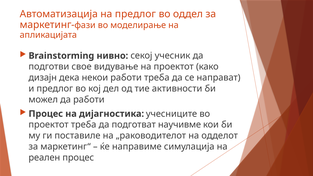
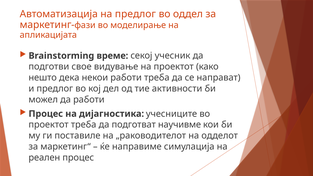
нивно: нивно -> време (112, 56)
дизајн: дизајн -> нешто (43, 78)
